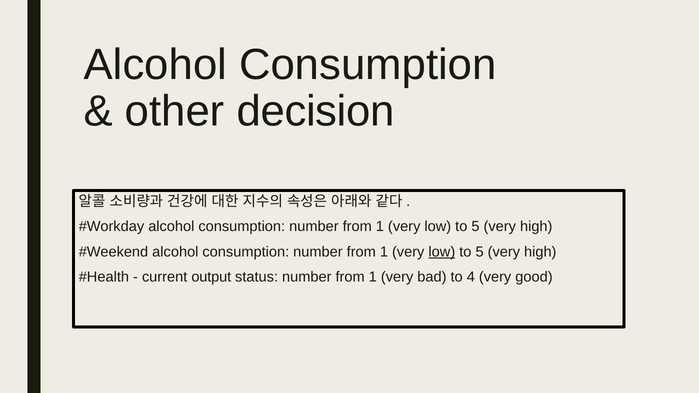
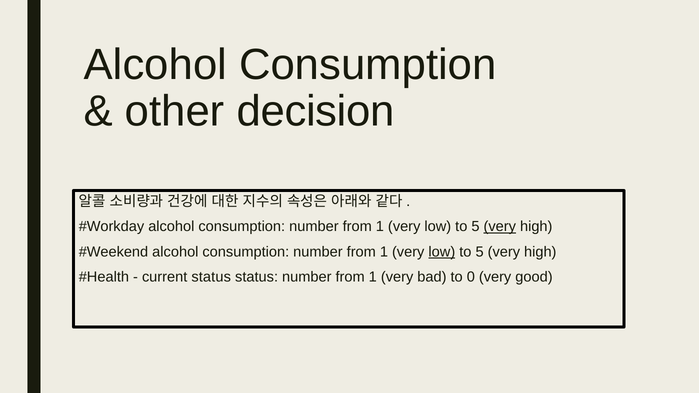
very underline: none -> present (500, 227)
current output: output -> status (211, 277)
4: 4 -> 0 (471, 277)
